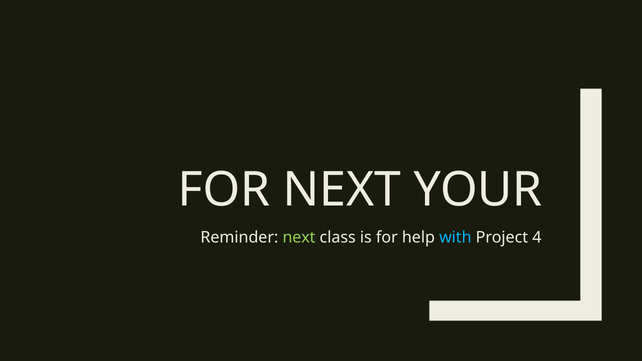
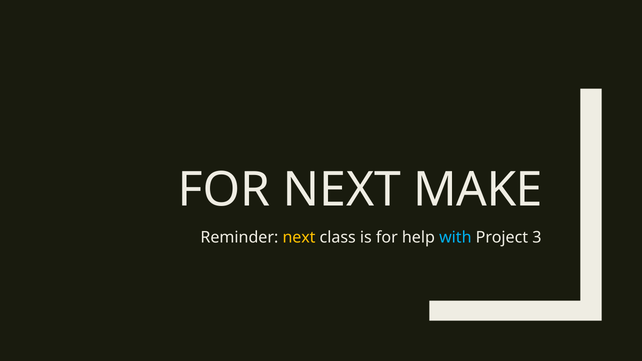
YOUR: YOUR -> MAKE (478, 190)
next colour: light green -> yellow (299, 237)
4: 4 -> 3 (537, 237)
